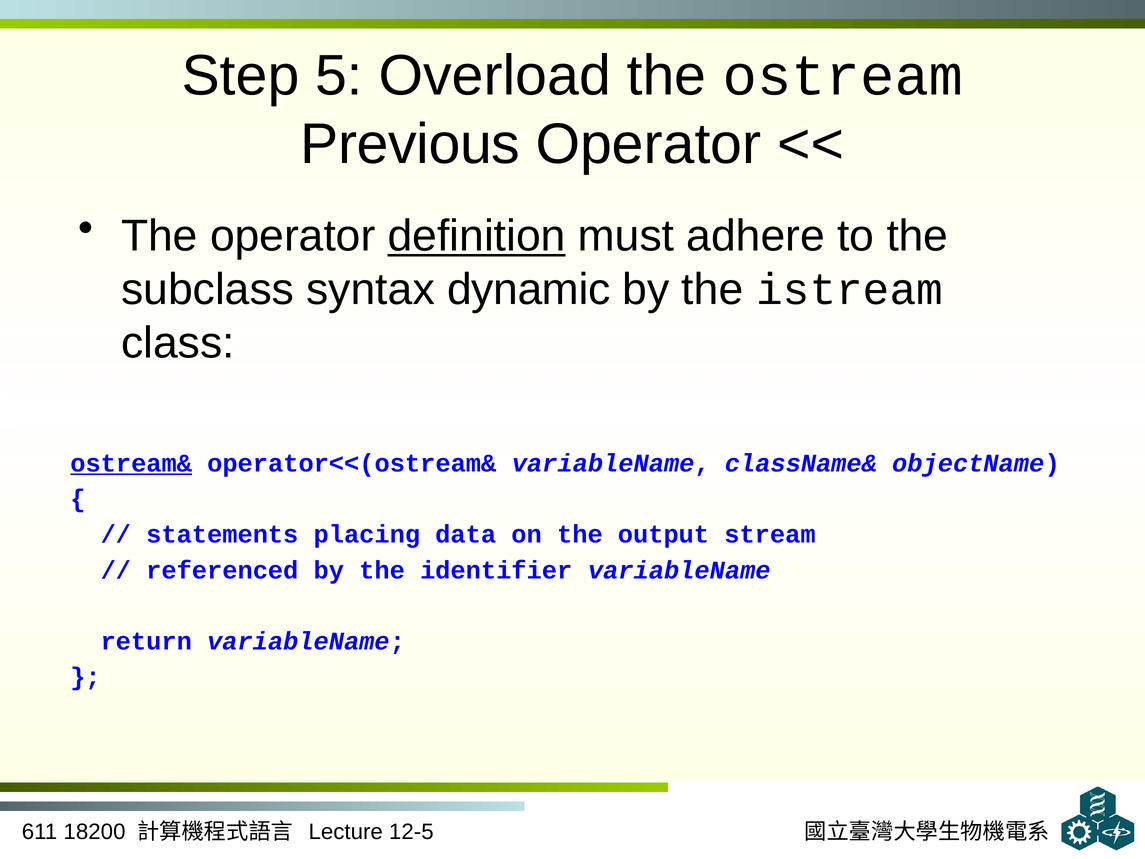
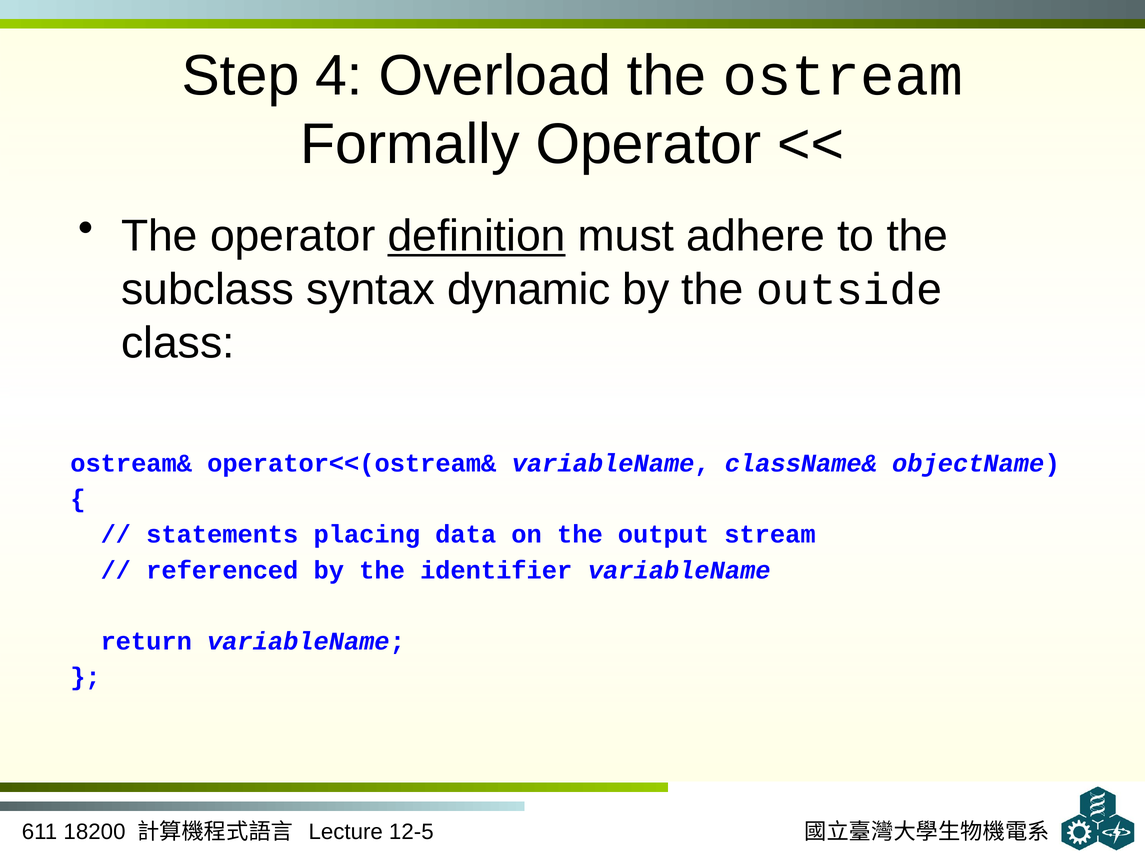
5: 5 -> 4 (339, 76)
Previous: Previous -> Formally (410, 144)
istream: istream -> outside (850, 289)
ostream& underline: present -> none (131, 463)
